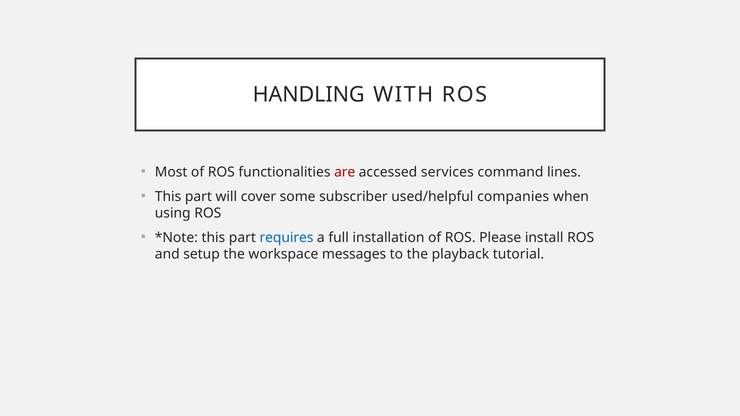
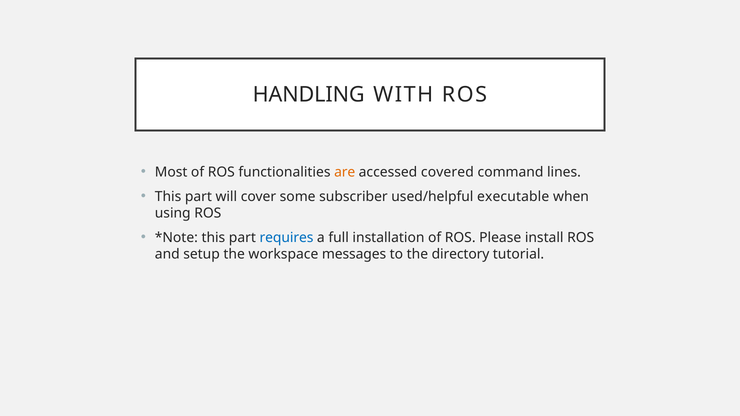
are colour: red -> orange (345, 172)
services: services -> covered (447, 172)
companies: companies -> executable (513, 197)
playback: playback -> directory (461, 254)
